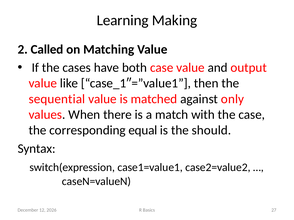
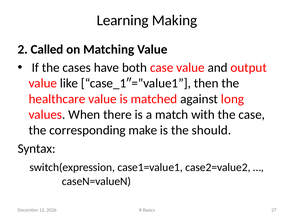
sequential: sequential -> healthcare (57, 99)
only: only -> long (233, 99)
equal: equal -> make (143, 131)
